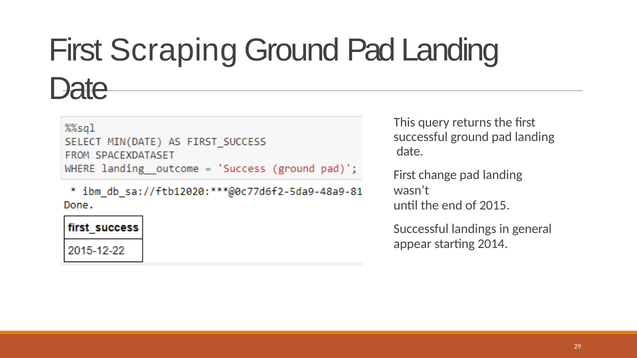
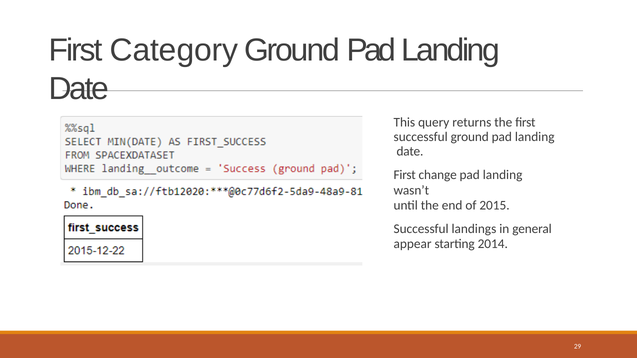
Scraping: Scraping -> Category (174, 50)
